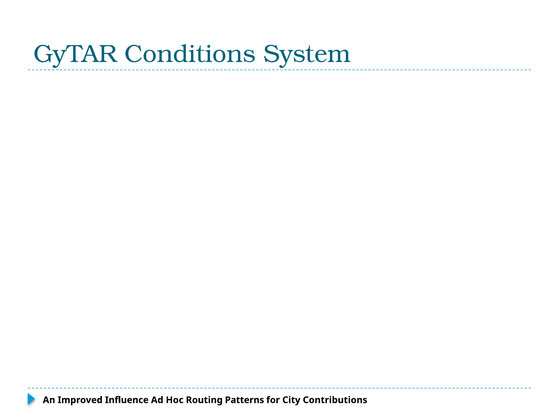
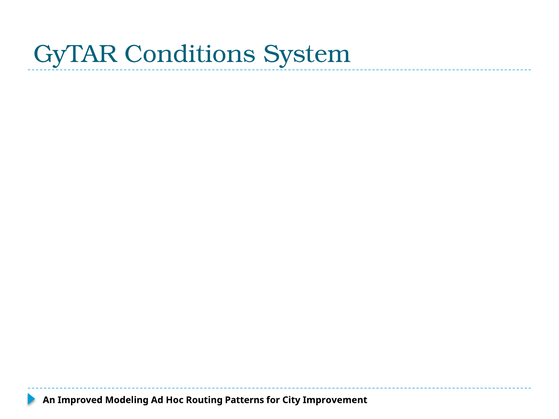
Influence: Influence -> Modeling (127, 400)
Contributions: Contributions -> Improvement (335, 400)
